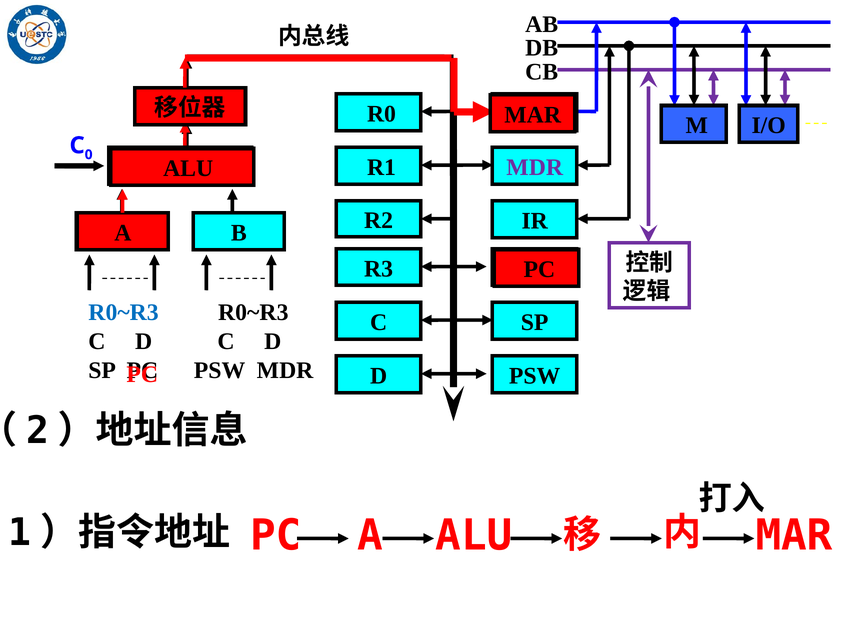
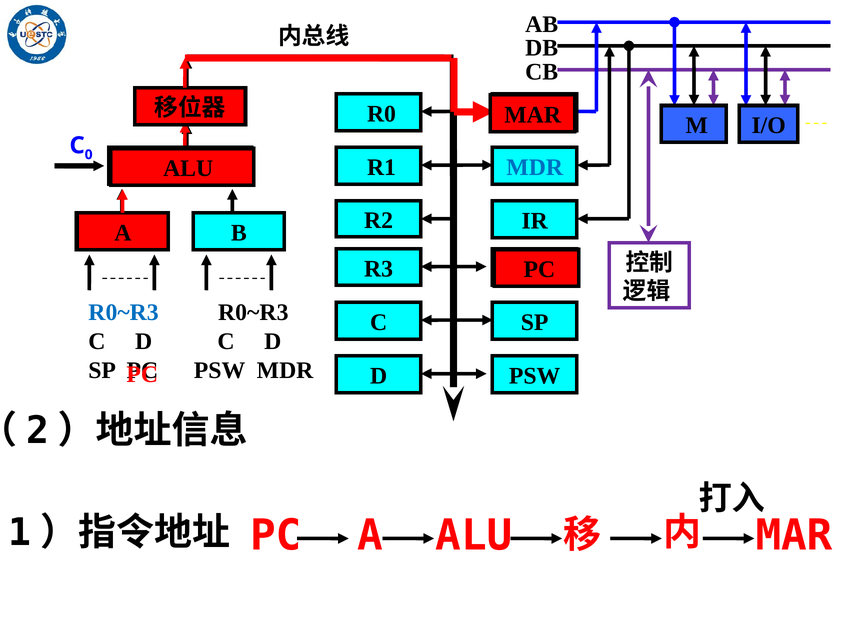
MDR colour: purple -> blue (535, 167)
